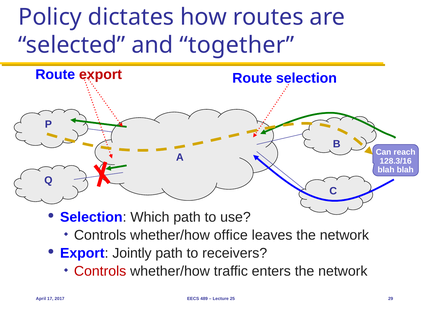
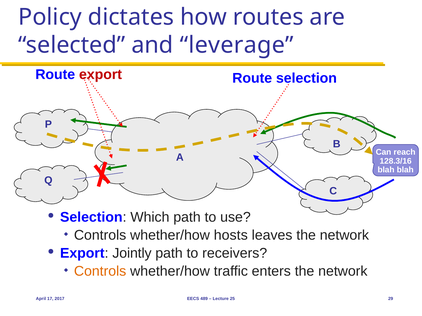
together: together -> leverage (237, 45)
office: office -> hosts (231, 236)
Controls colour: red -> orange (100, 272)
